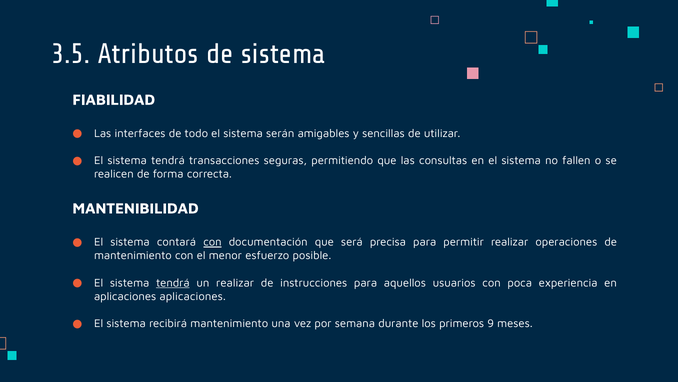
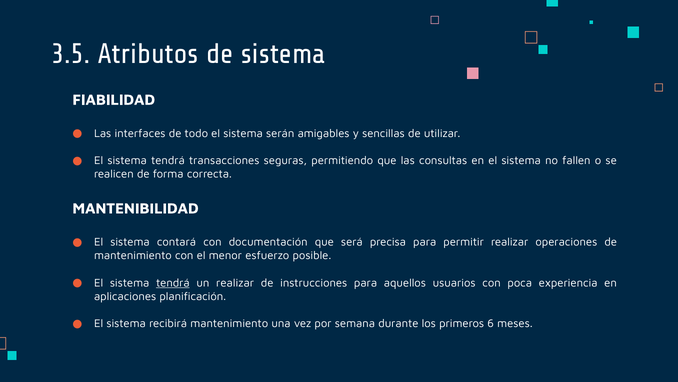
con underline: present -> none (212, 242)
aplicaciones aplicaciones: aplicaciones -> planificación (193, 296)
9: 9 -> 6 (491, 323)
